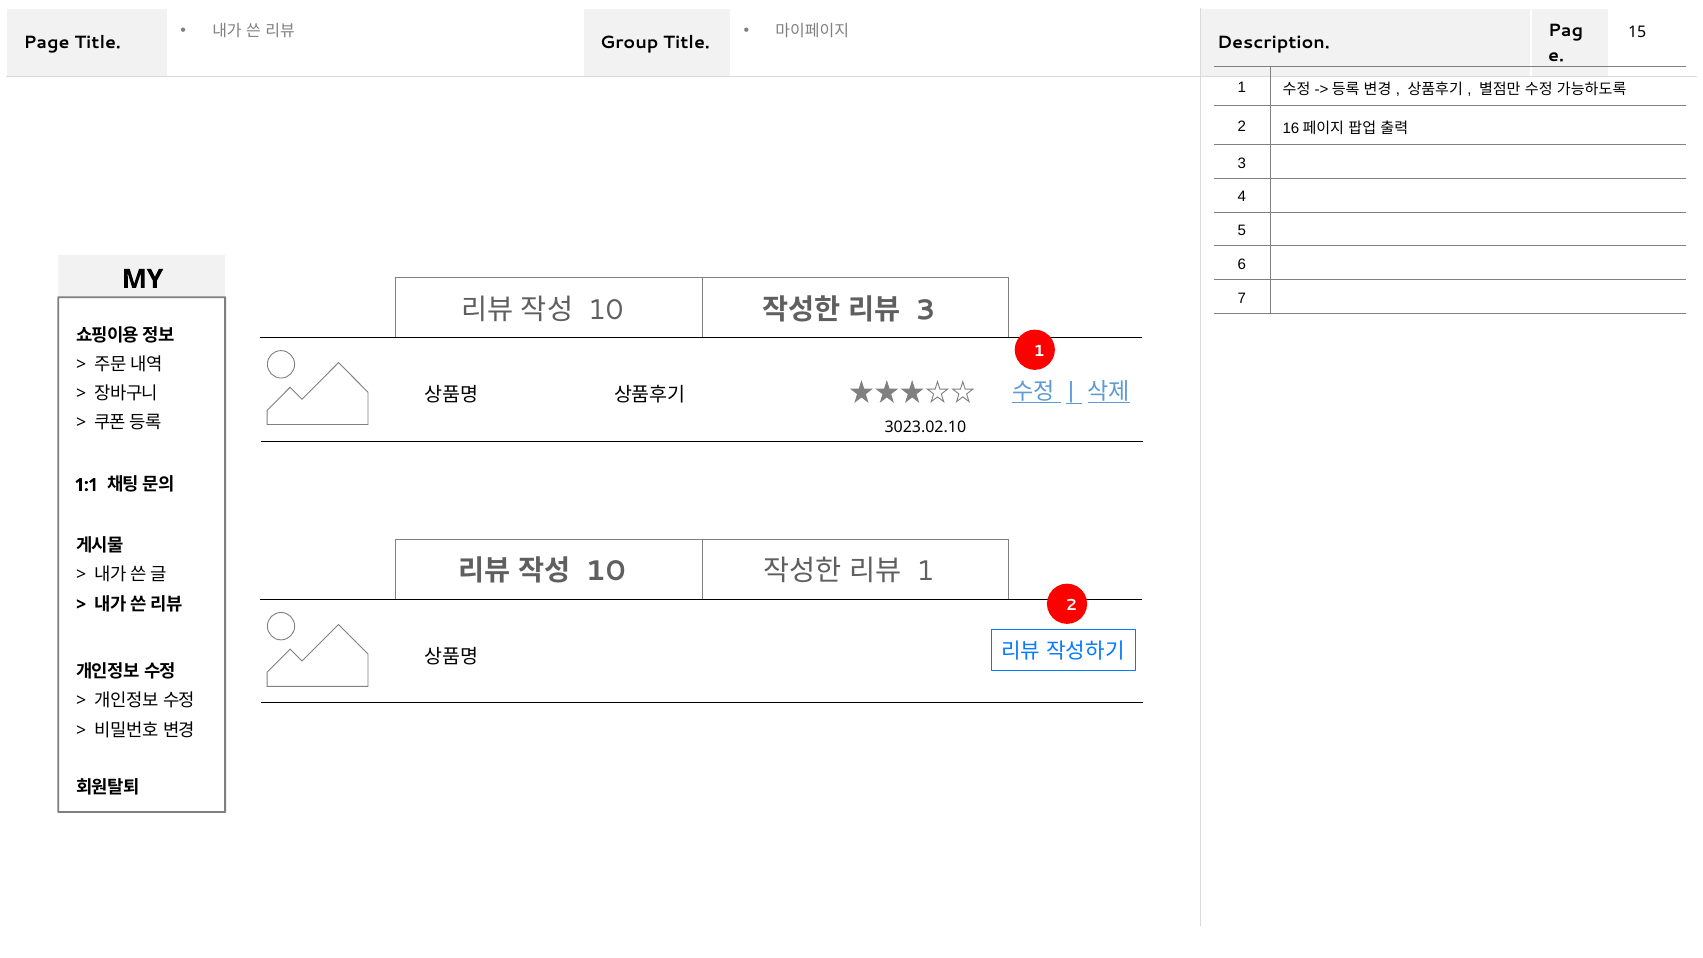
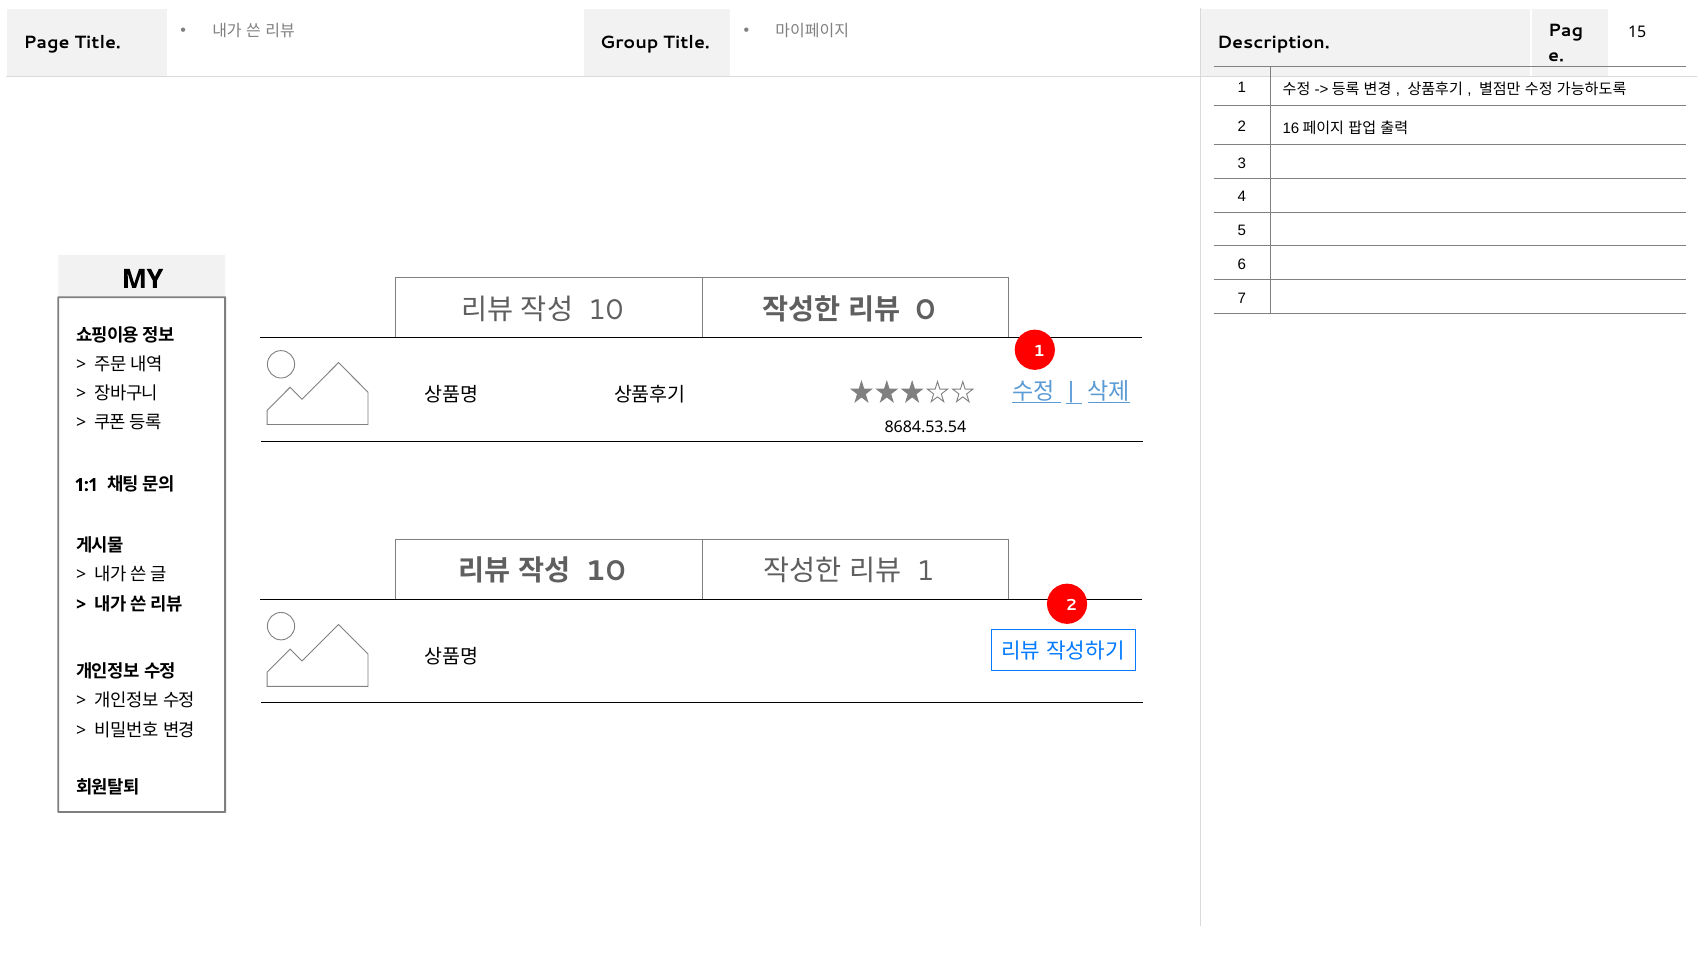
3: 3 -> 0 (925, 310)
3023.02.10: 3023.02.10 -> 8684.53.54 (925, 427)
